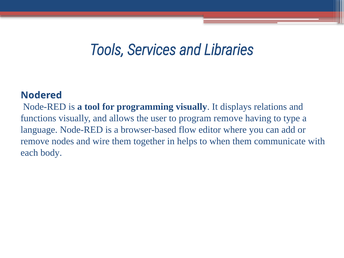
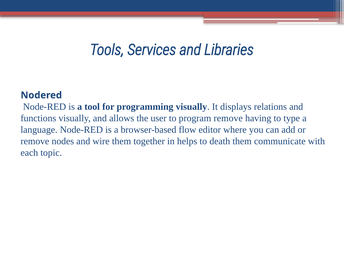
when: when -> death (220, 141)
body: body -> topic (51, 153)
